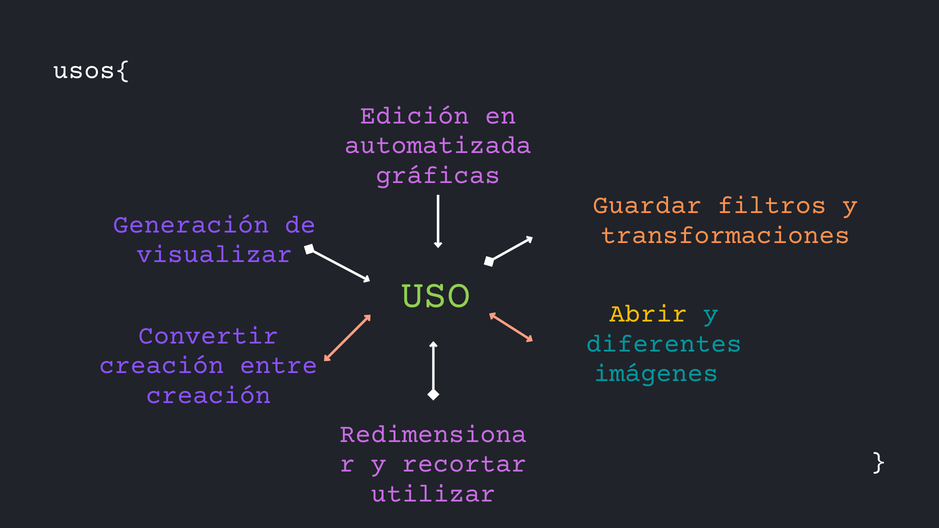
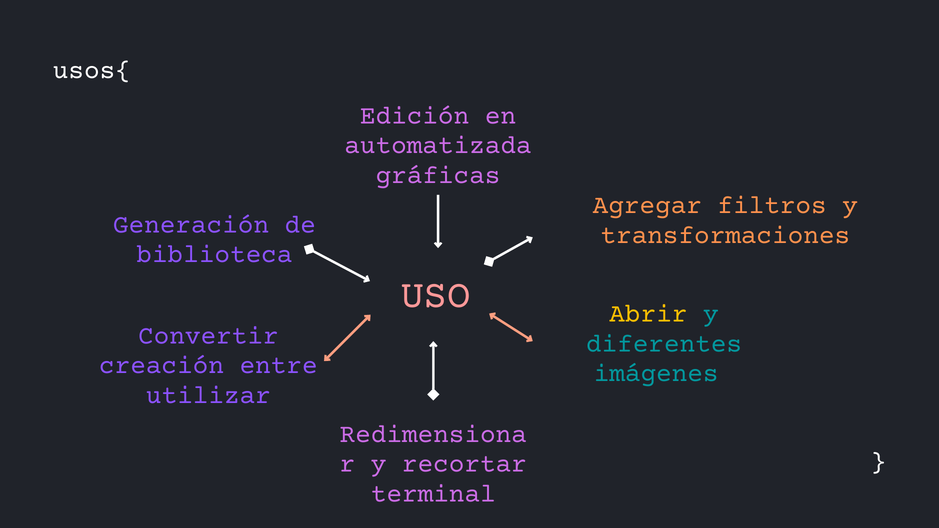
Guardar: Guardar -> Agregar (647, 205)
visualizar: visualizar -> biblioteca (214, 254)
USO colour: light green -> pink (436, 294)
creación: creación -> utilizar (208, 395)
utilizar: utilizar -> terminal (433, 493)
